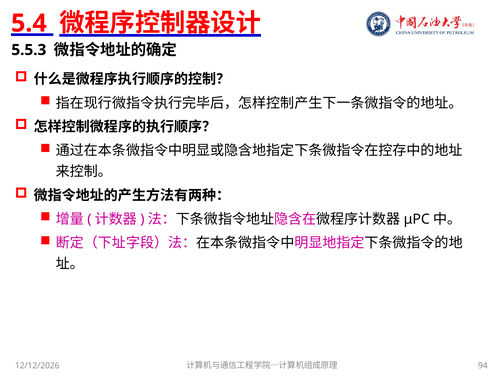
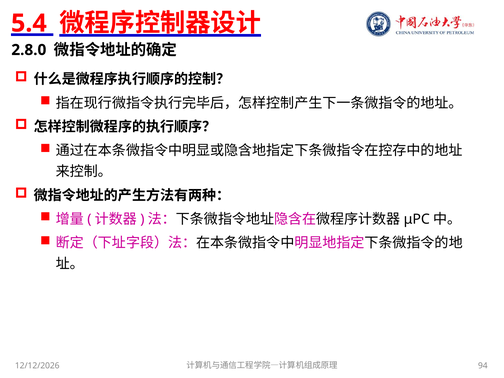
5.5.3: 5.5.3 -> 2.8.0 (29, 50)
